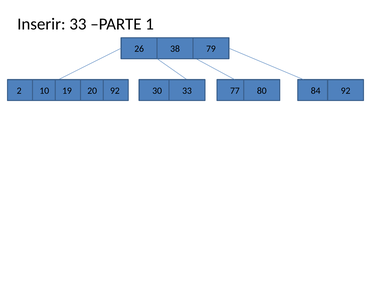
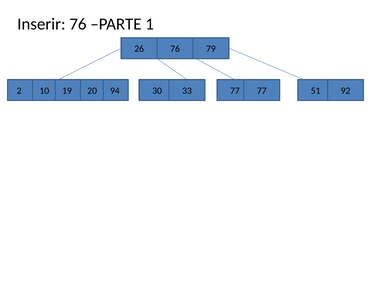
Inserir 33: 33 -> 76 (78, 24)
26 38: 38 -> 76 (175, 49)
20 92: 92 -> 94 (115, 91)
33 80: 80 -> 77 (262, 91)
84: 84 -> 51 (316, 91)
